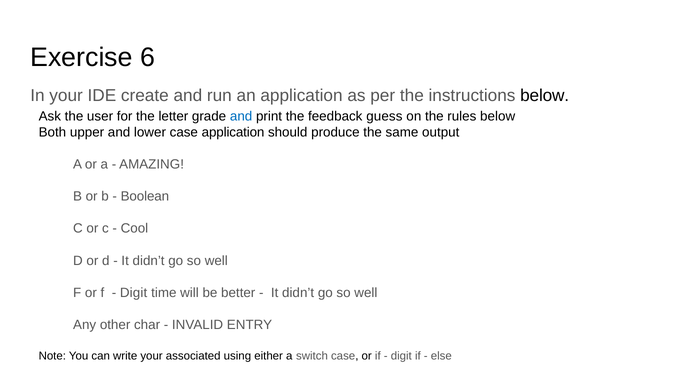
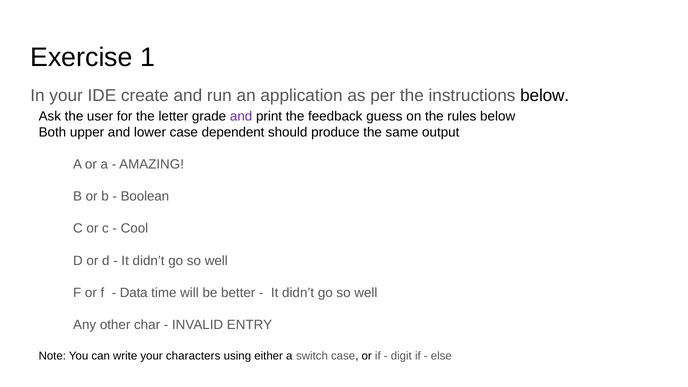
6: 6 -> 1 (148, 58)
and colour: blue -> purple (241, 116)
case application: application -> dependent (233, 132)
Digit: Digit -> Data (134, 293)
associated: associated -> characters (193, 356)
